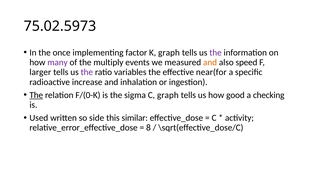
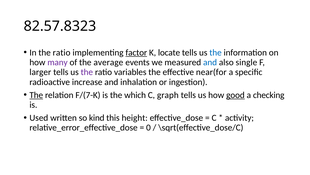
75.02.5973: 75.02.5973 -> 82.57.8323 (60, 26)
In the once: once -> ratio (62, 52)
factor underline: none -> present (136, 52)
K graph: graph -> locate (169, 52)
the colour: purple -> blue (216, 52)
multiply: multiply -> average (108, 62)
and colour: orange -> blue (210, 62)
speed: speed -> single (246, 62)
F/(0-K: F/(0-K -> F/(7-K (88, 95)
sigma: sigma -> which (135, 95)
good underline: none -> present (235, 95)
side: side -> kind (97, 117)
similar: similar -> height (135, 117)
8: 8 -> 0 (148, 127)
